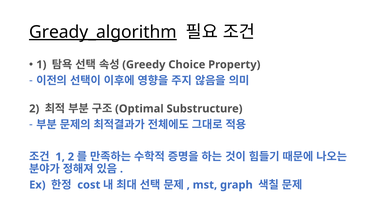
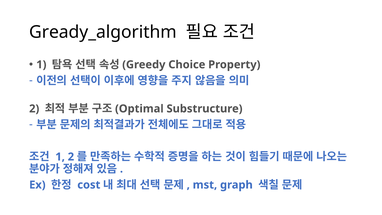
Gready_algorithm underline: present -> none (103, 32)
